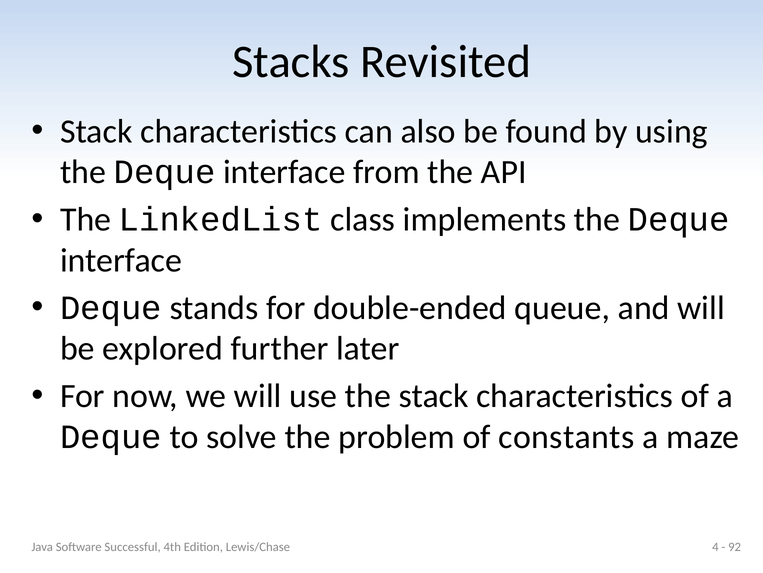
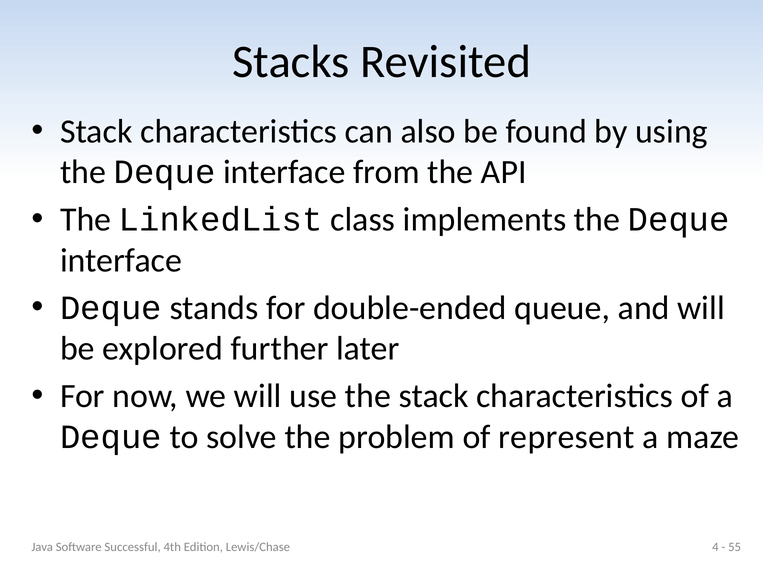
constants: constants -> represent (566, 436)
92: 92 -> 55 (735, 546)
